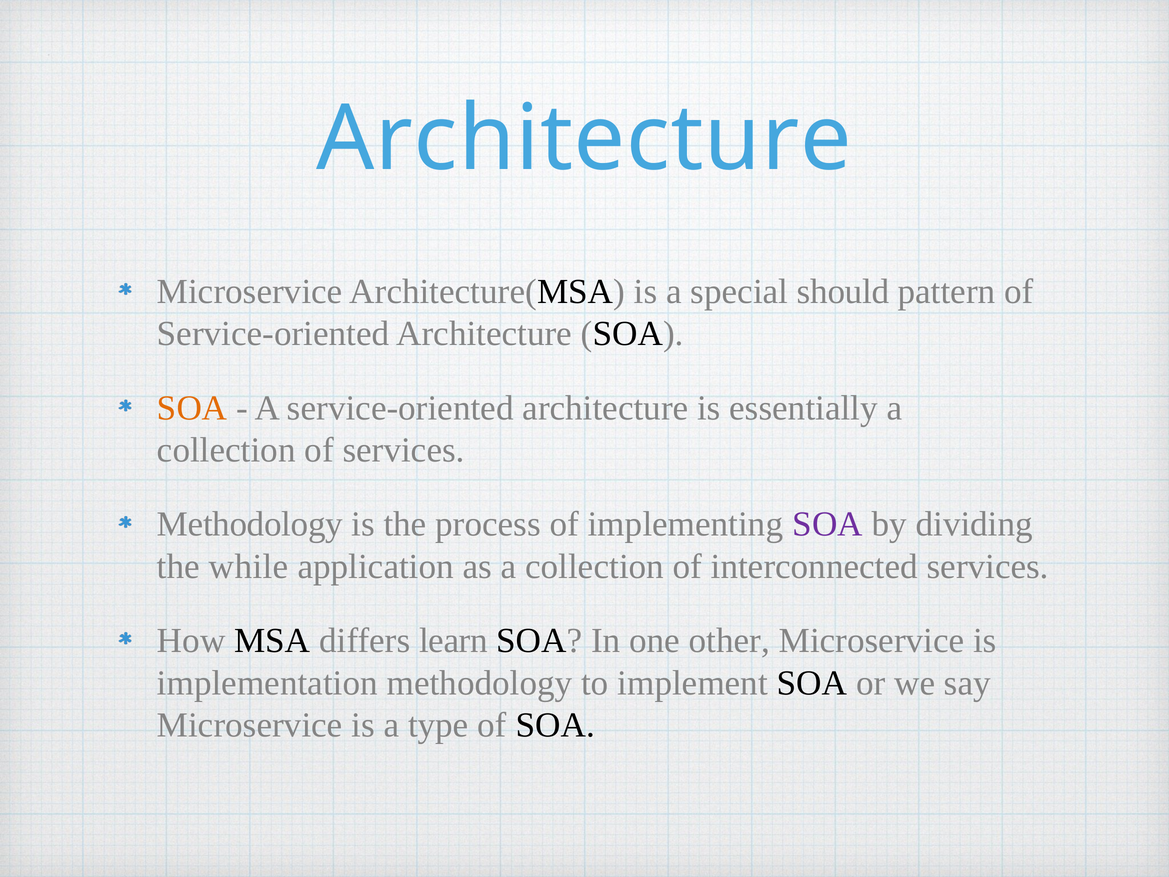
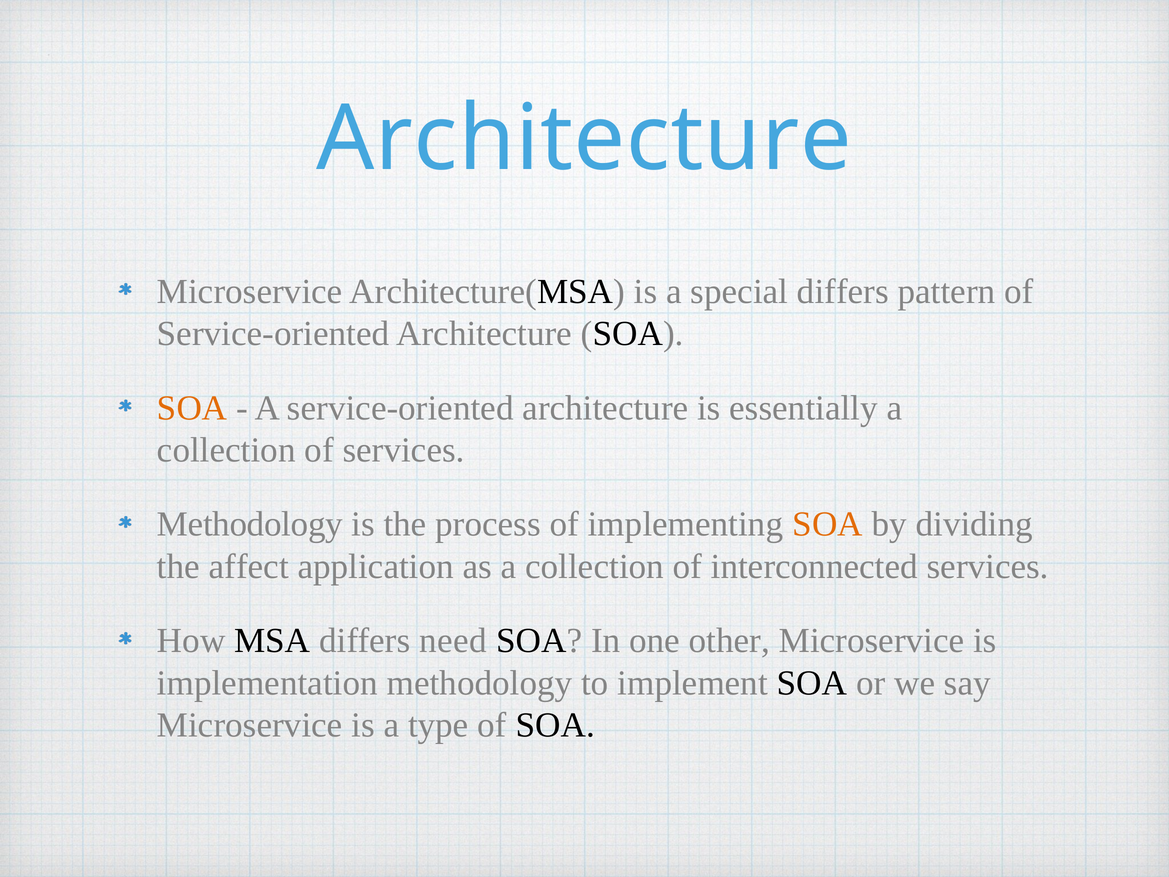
special should: should -> differs (843, 291)
SOA colour: purple -> orange (828, 524)
while: while -> affect (249, 566)
learn: learn -> need (453, 641)
